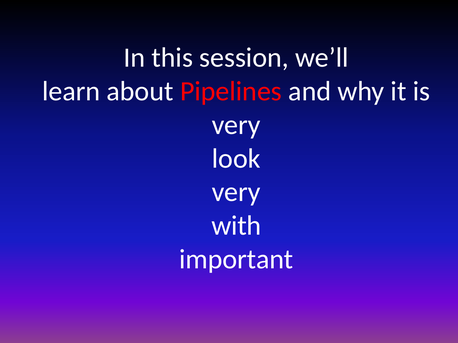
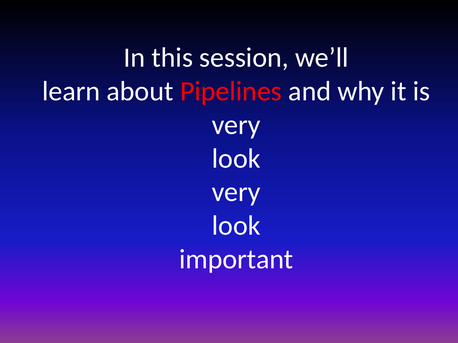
with: with -> look (236, 226)
